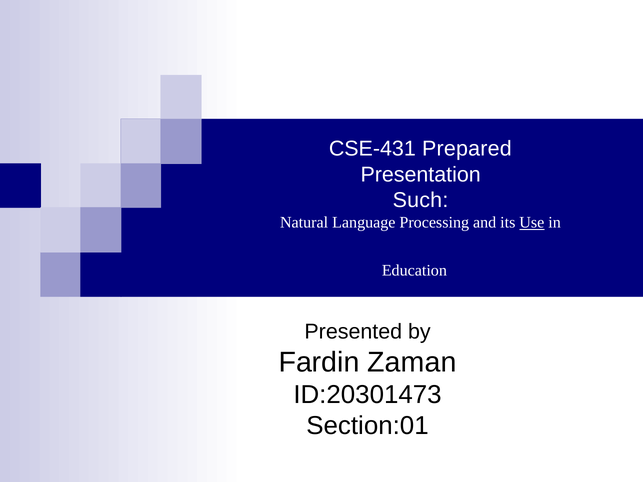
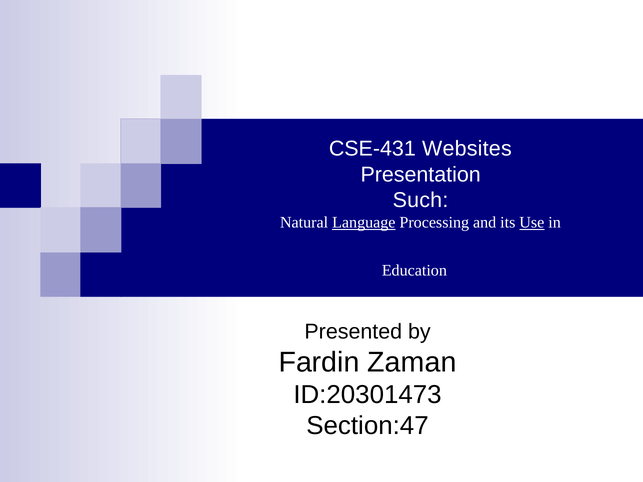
Prepared: Prepared -> Websites (467, 149)
Language underline: none -> present (364, 223)
Section:01: Section:01 -> Section:47 (368, 426)
